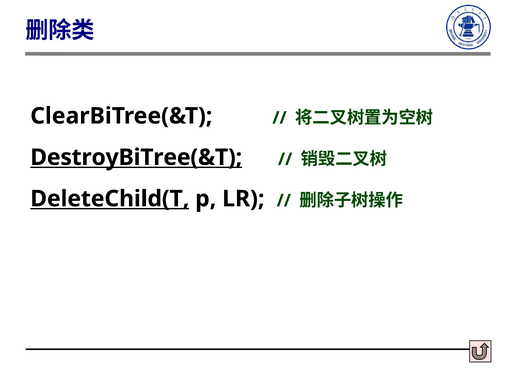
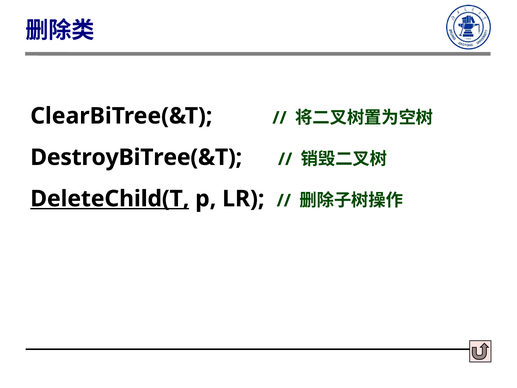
DestroyBiTree(&T underline: present -> none (136, 157)
